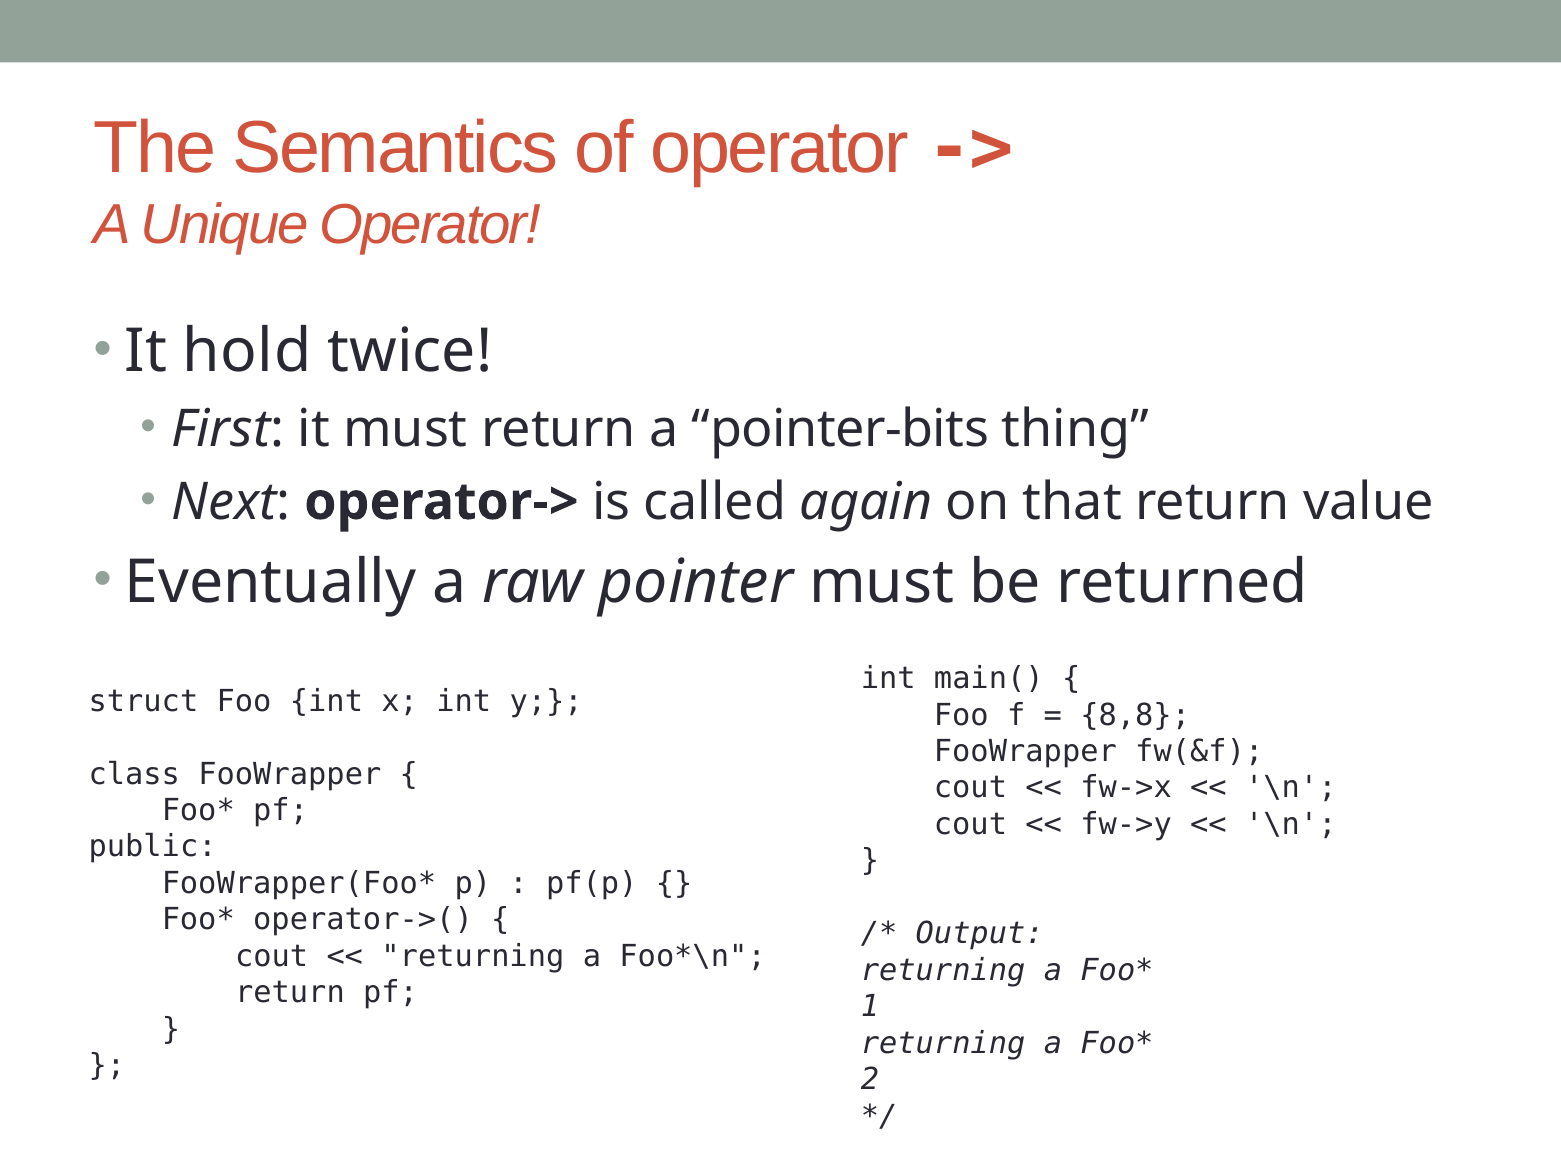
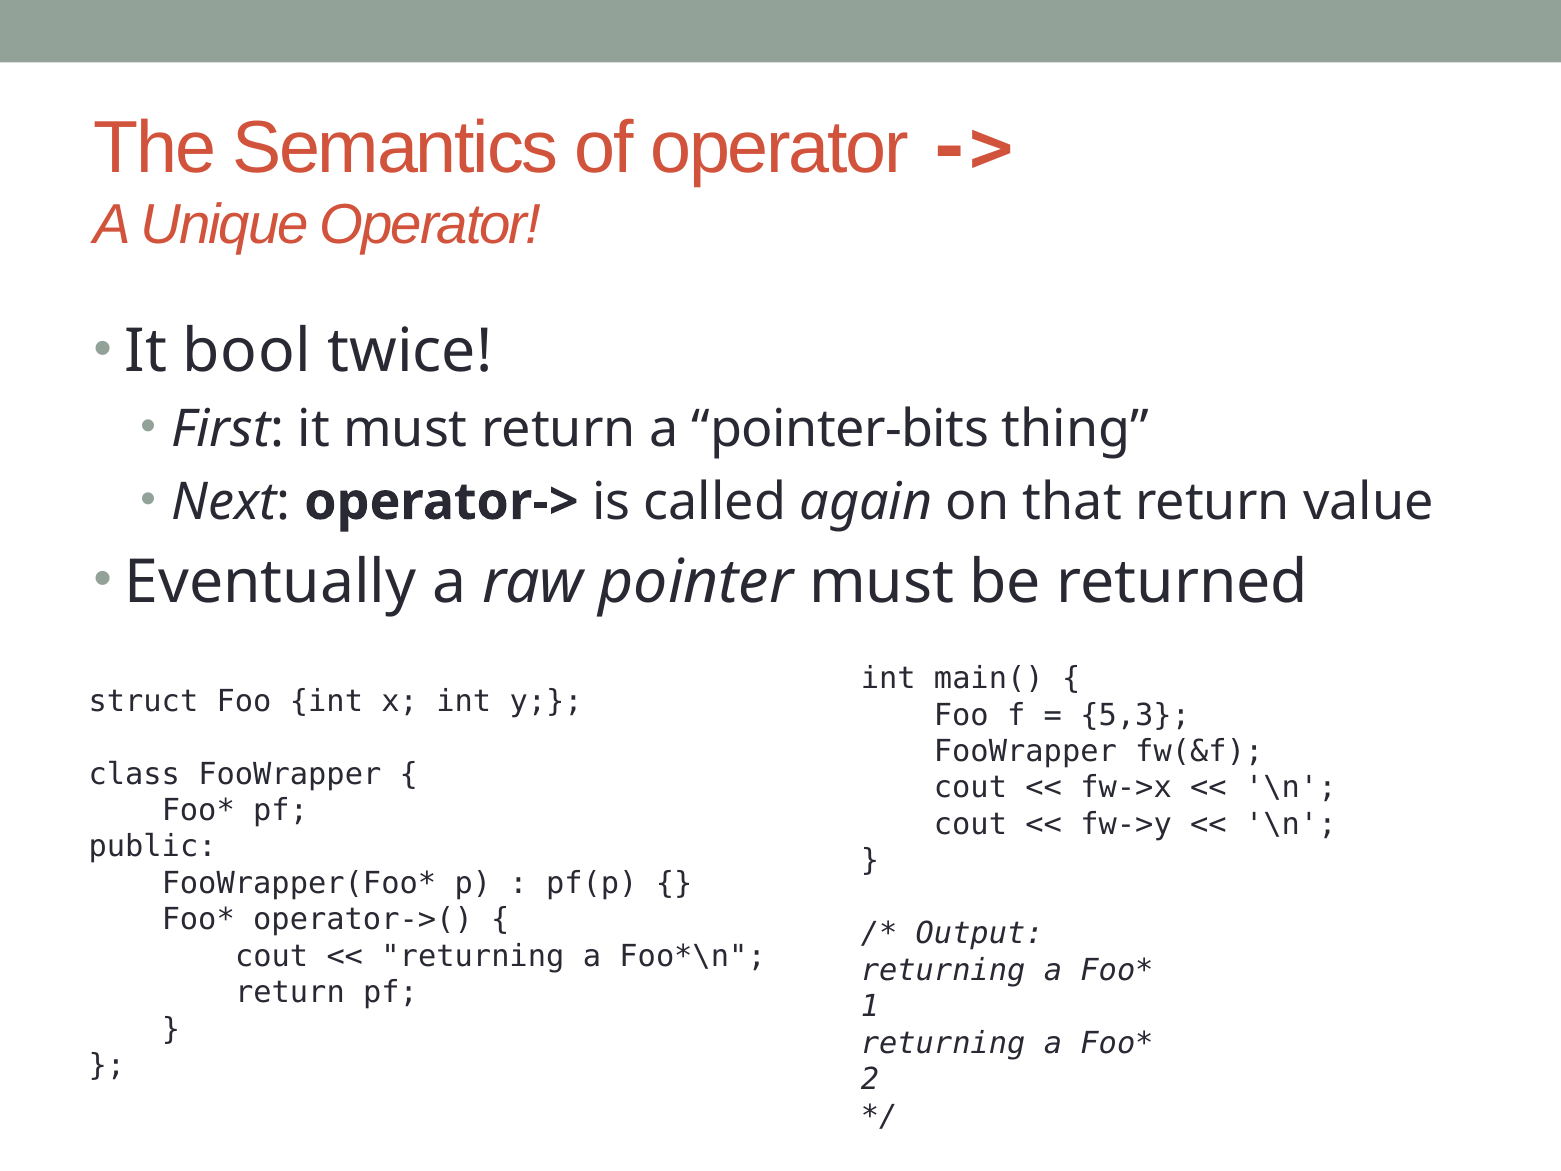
hold: hold -> bool (247, 351)
8,8: 8,8 -> 5,3 (1135, 715)
